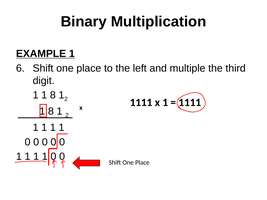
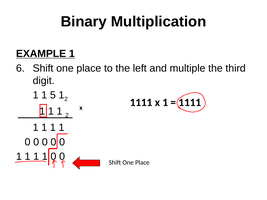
1 1 8: 8 -> 5 (53, 95)
8: 8 -> 1 (51, 111)
